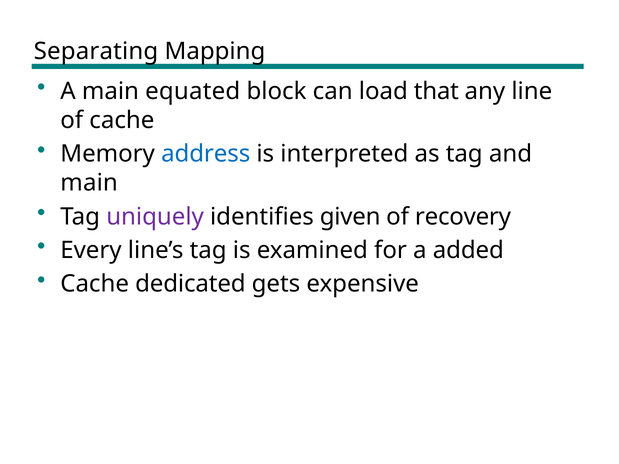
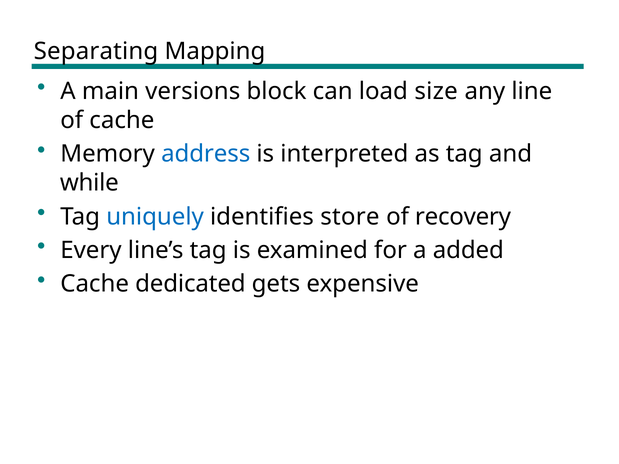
equated: equated -> versions (193, 91)
that: that -> size (436, 91)
main: main -> while (89, 183)
uniquely colour: purple -> blue (155, 217)
given: given -> store (350, 217)
